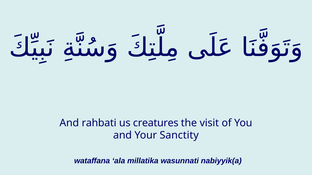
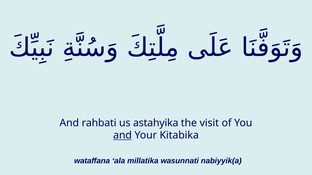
creatures: creatures -> astahyika (156, 123)
and underline: none -> present (123, 136)
Sanctity: Sanctity -> Kitabika (179, 136)
